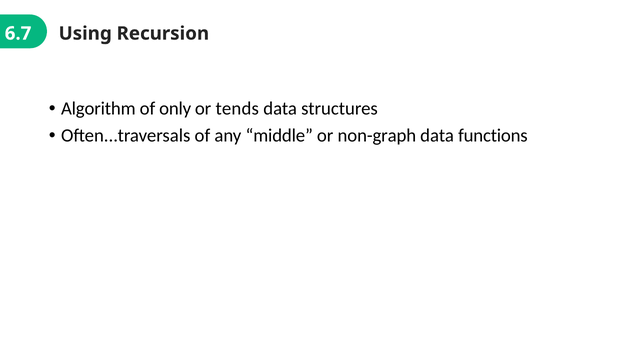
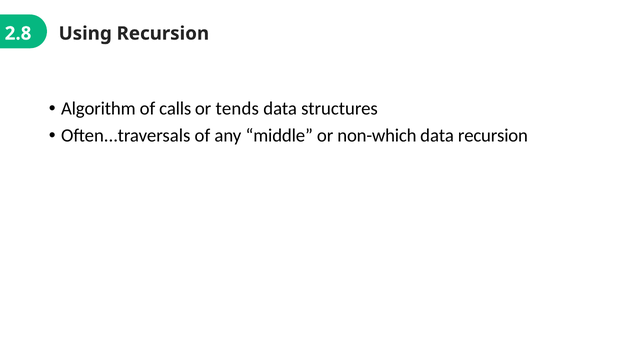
6.7: 6.7 -> 2.8 (18, 33)
only: only -> calls (175, 109)
non-graph: non-graph -> non-which (377, 136)
data functions: functions -> recursion (493, 136)
